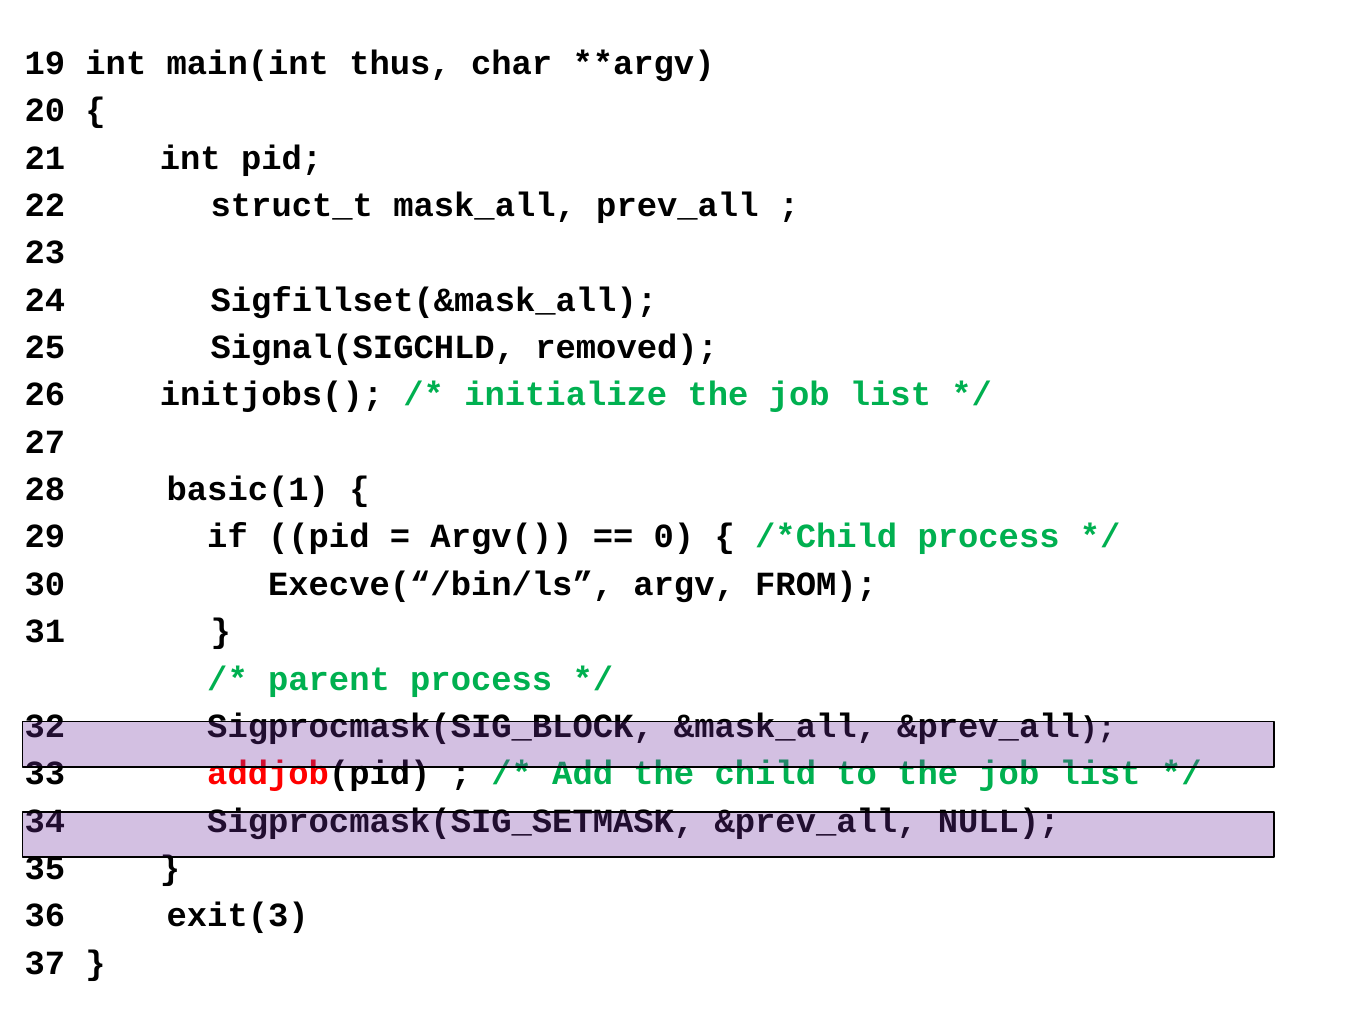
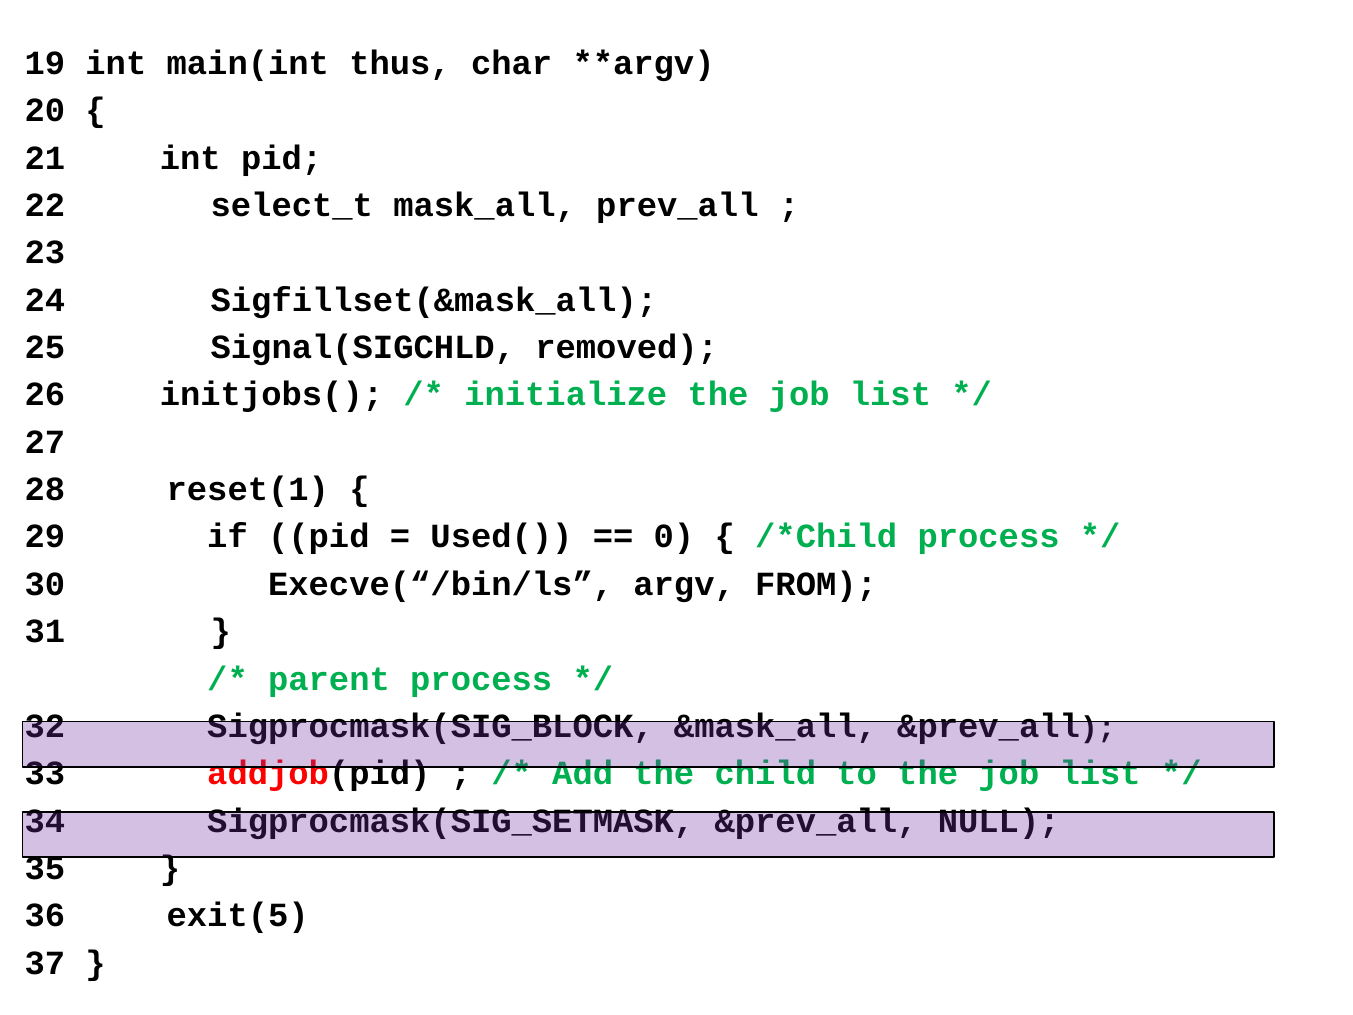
struct_t: struct_t -> select_t (292, 205)
basic(1: basic(1 -> reset(1 (248, 489)
Argv(: Argv( -> Used( (501, 537)
exit(3: exit(3 -> exit(5 (238, 916)
